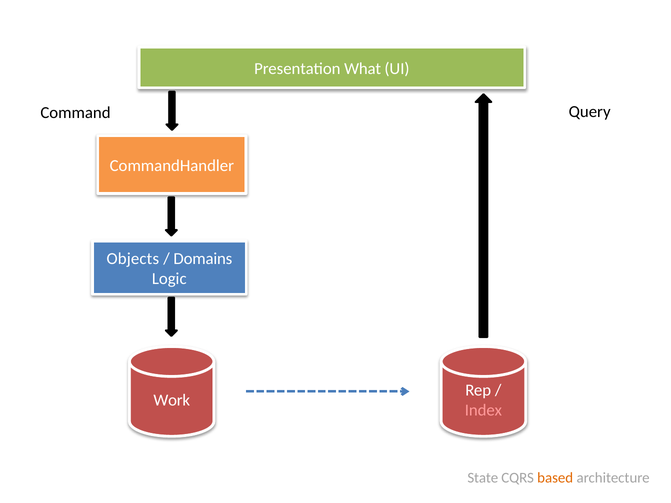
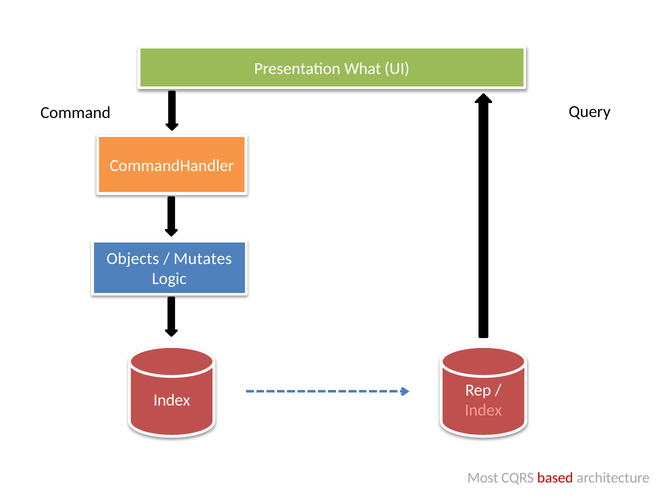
Domains: Domains -> Mutates (203, 259)
Work: Work -> Index (172, 400)
State: State -> Most (483, 478)
based colour: orange -> red (555, 478)
